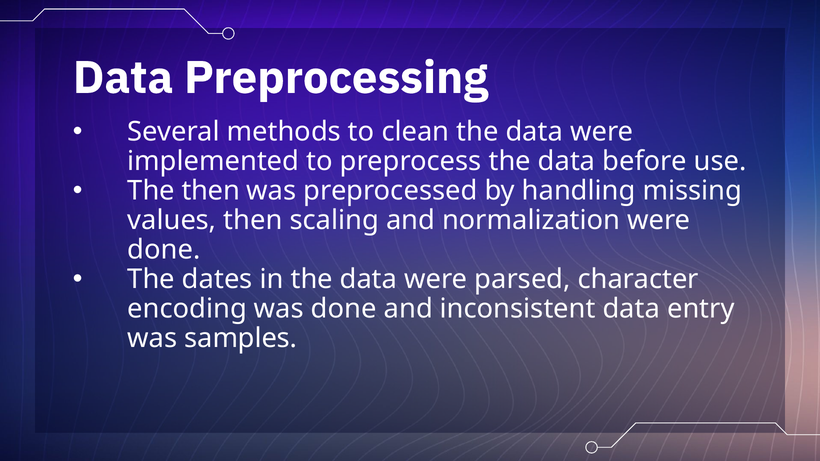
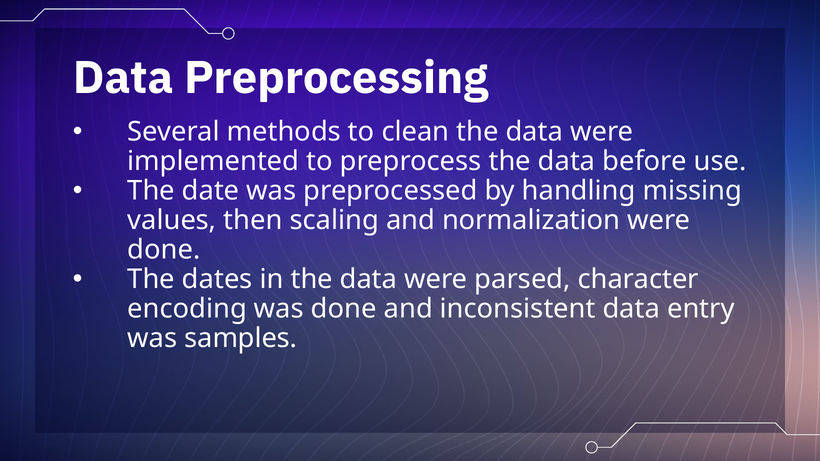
The then: then -> date (211, 191)
